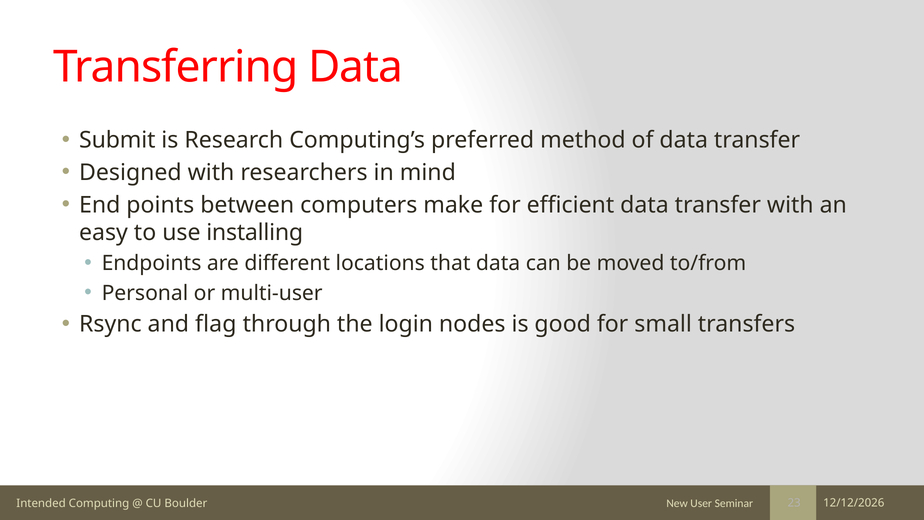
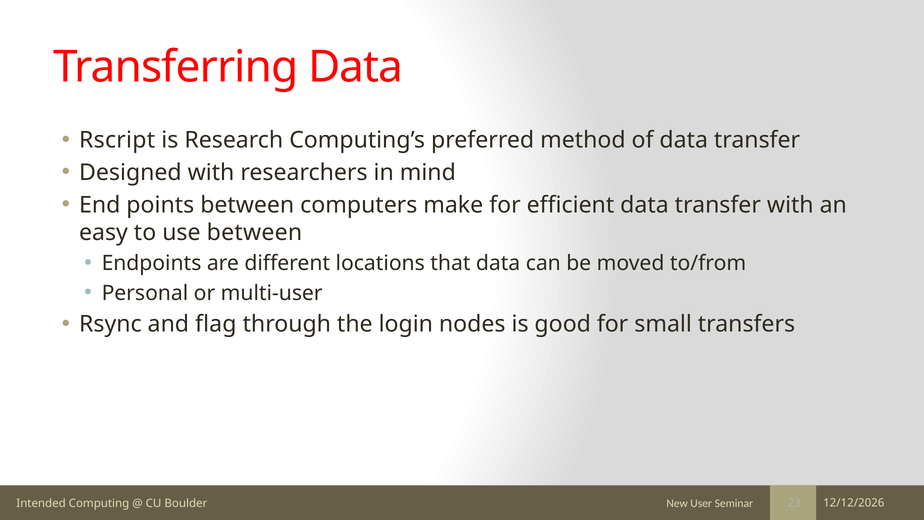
Submit: Submit -> Rscript (117, 140)
use installing: installing -> between (254, 233)
